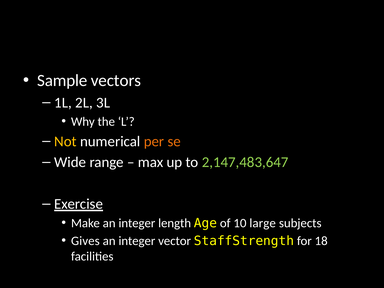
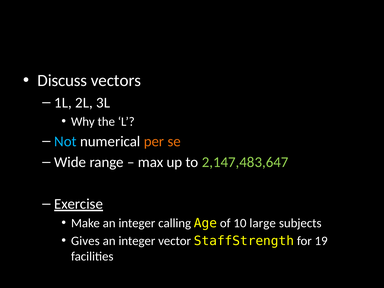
Sample: Sample -> Discuss (62, 81)
Not colour: yellow -> light blue (65, 141)
length: length -> calling (175, 223)
18: 18 -> 19 (321, 241)
